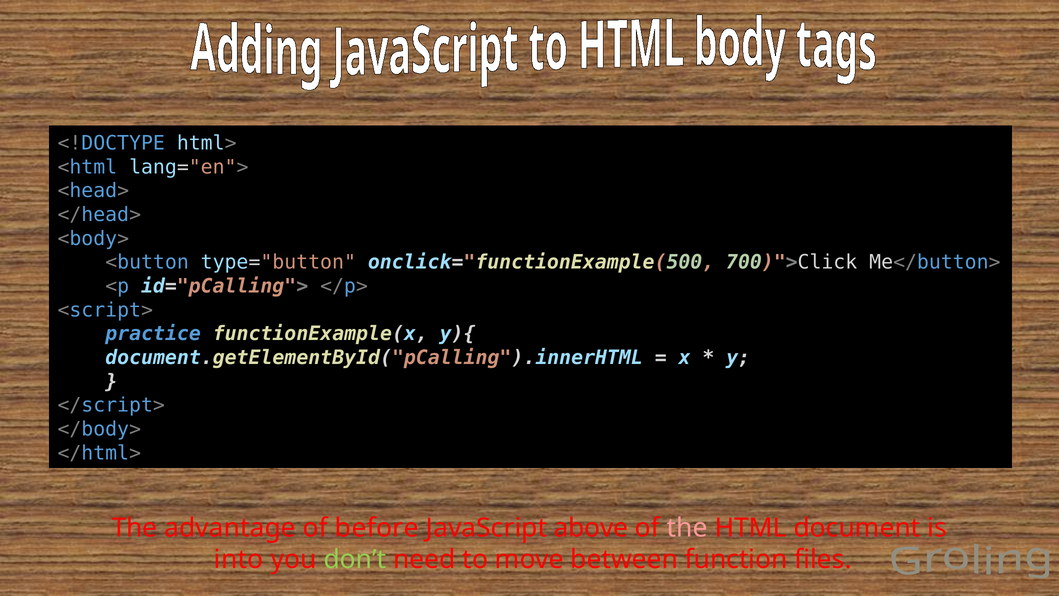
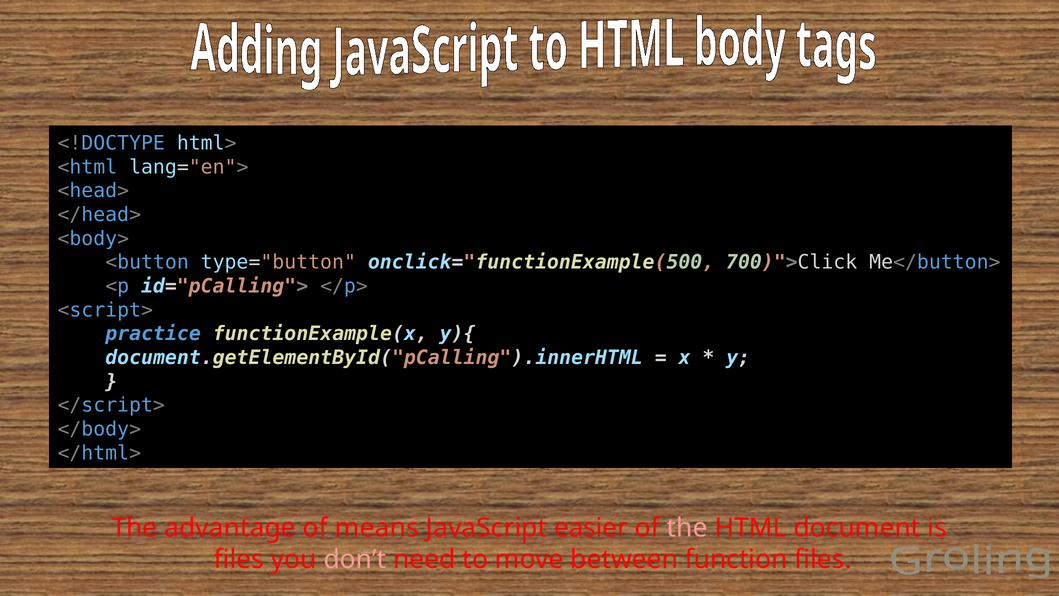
before: before -> means (377, 528)
above: above -> easier (591, 528)
into: into -> files (239, 559)
don’t colour: light green -> pink (355, 559)
